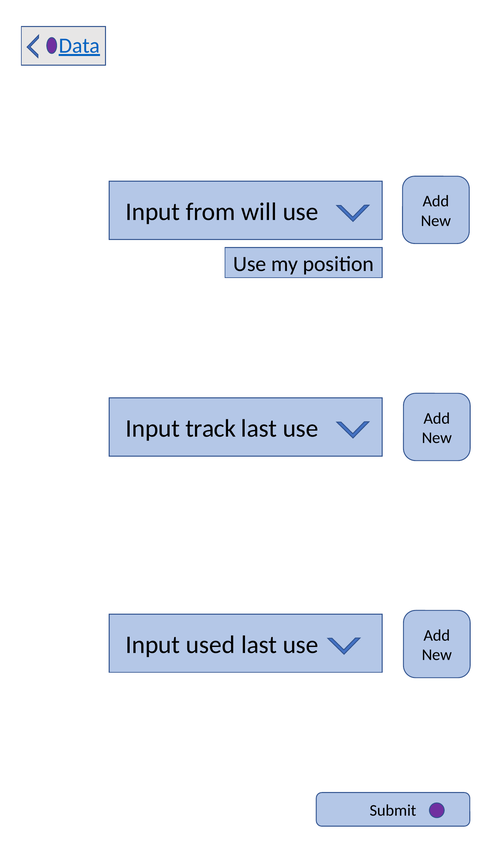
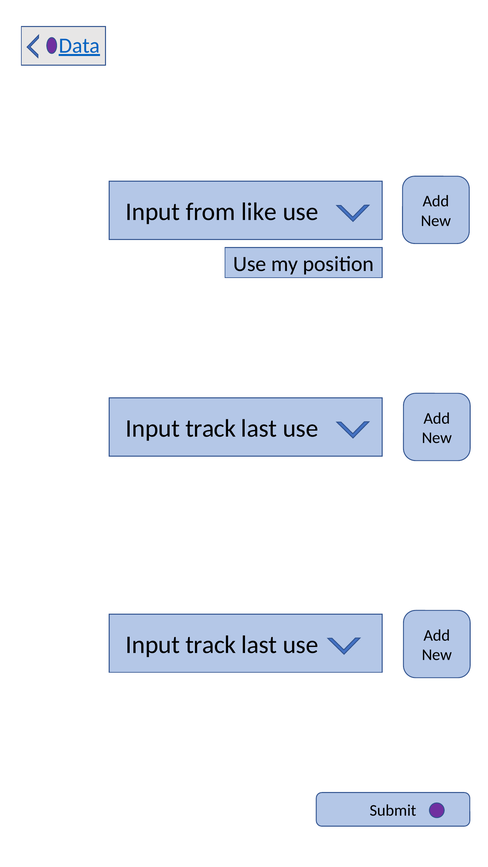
will: will -> like (259, 212)
used: used -> track (211, 645)
